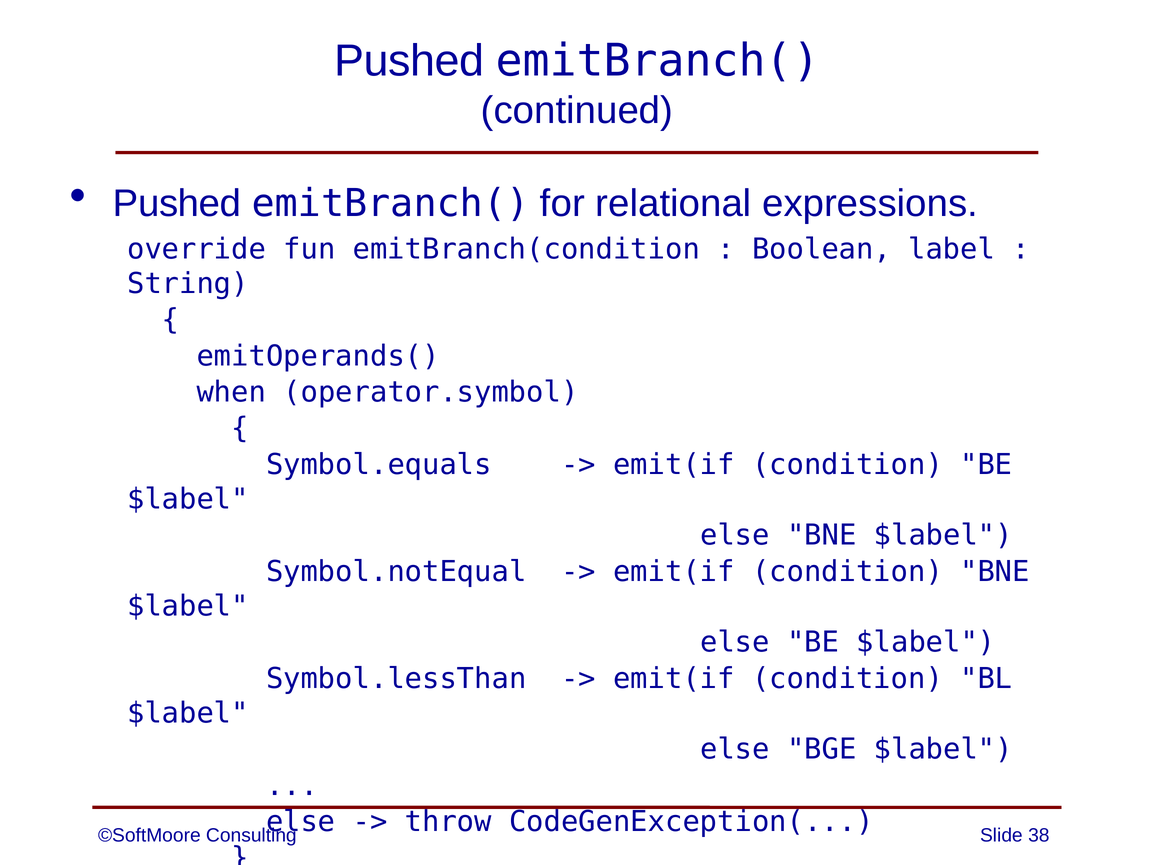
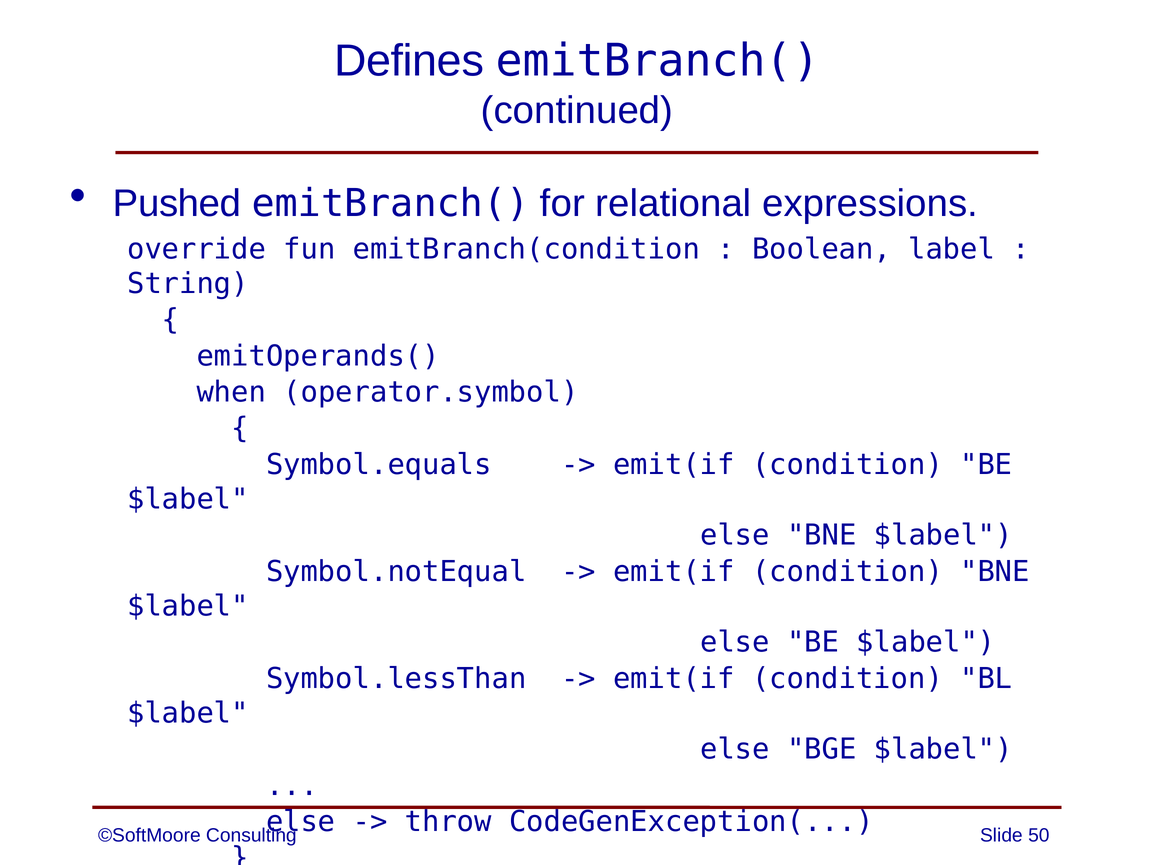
Pushed: Pushed -> Defines (409, 61)
38: 38 -> 50 (1039, 836)
